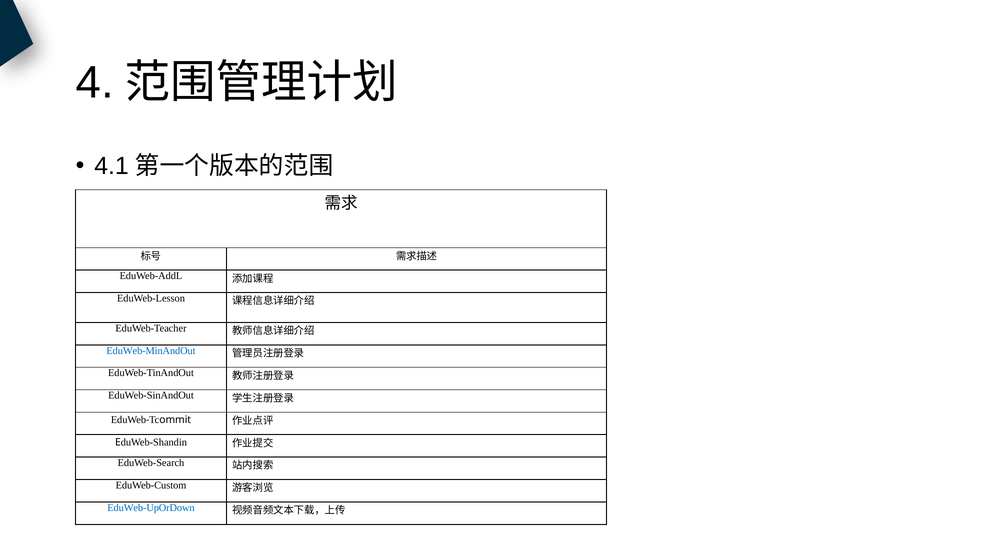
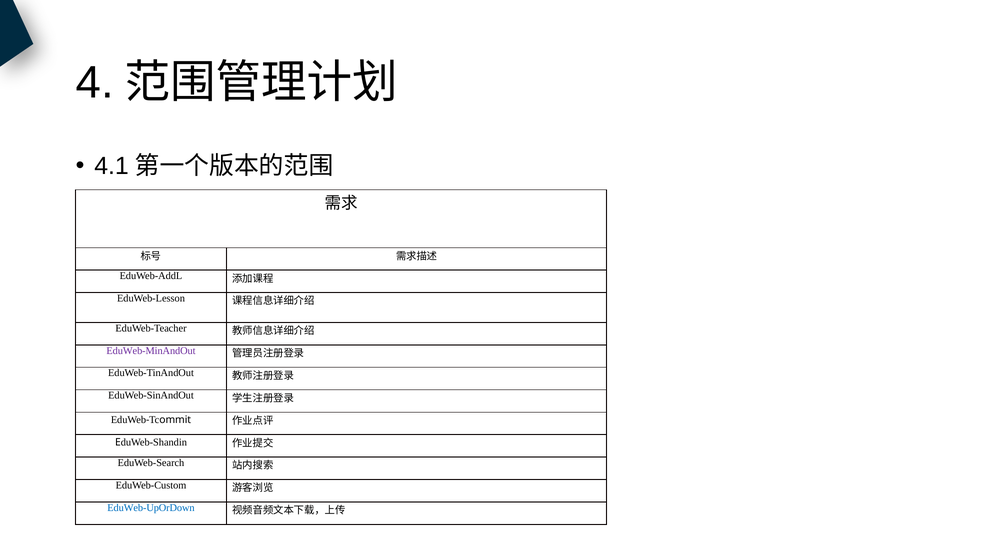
EduWeb-MinAndOut colour: blue -> purple (151, 350)
